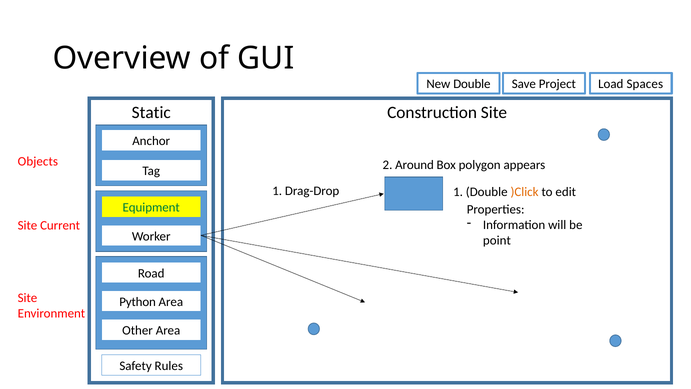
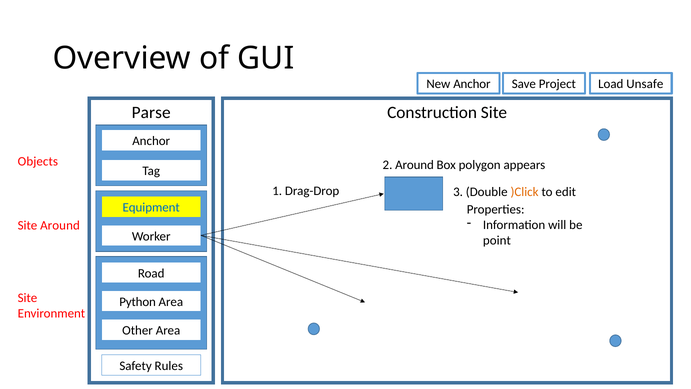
New Double: Double -> Anchor (472, 84)
Spaces: Spaces -> Unsafe (645, 84)
Static: Static -> Parse (151, 112)
Drag-Drop 1: 1 -> 3 (458, 192)
Equipment colour: green -> blue (151, 207)
Site Current: Current -> Around (60, 225)
